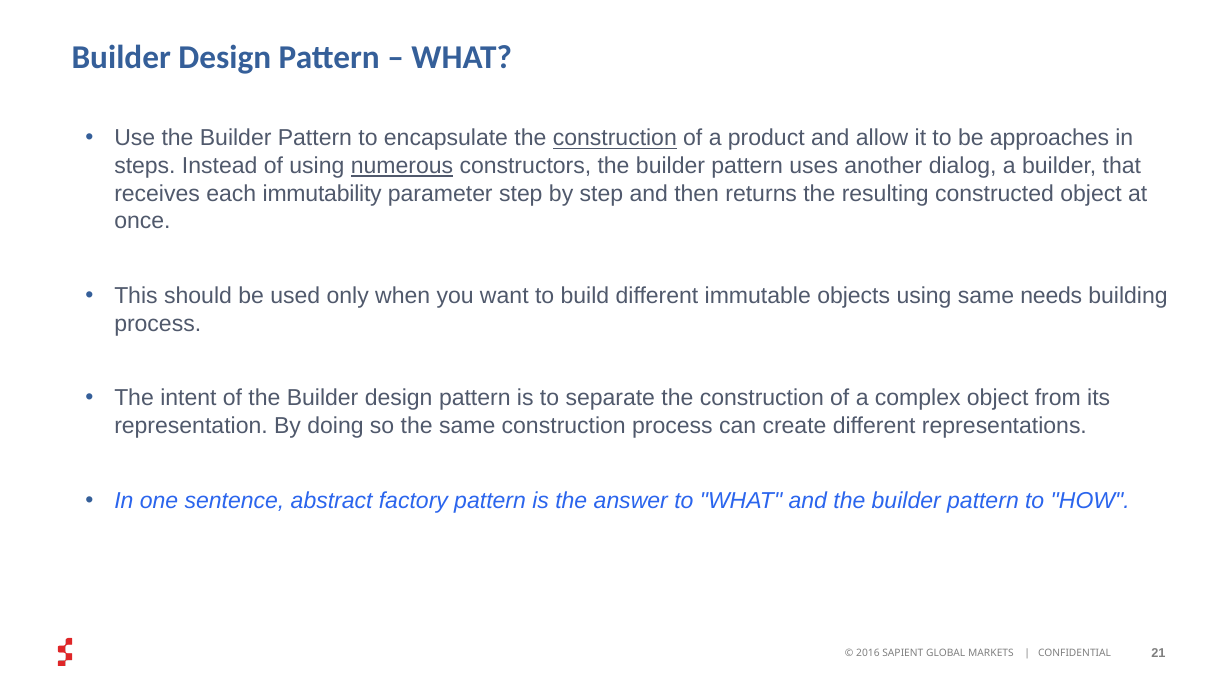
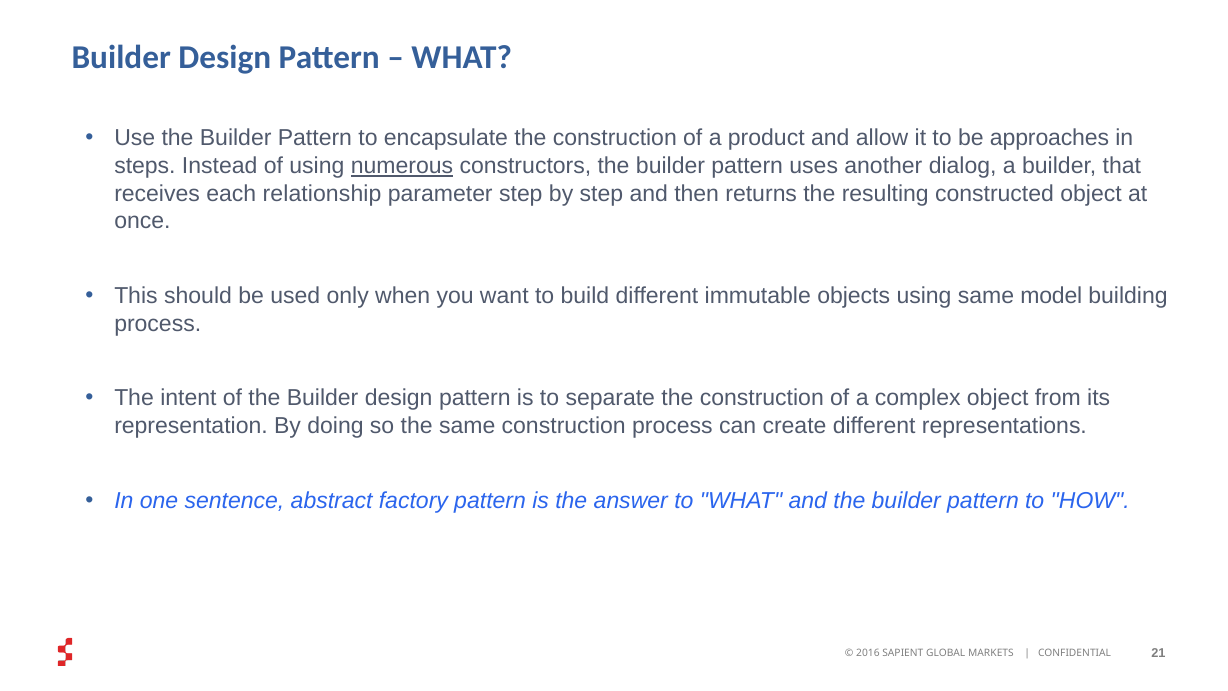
construction underline: present -> none (615, 138)
immutability: immutability -> relationship (322, 194)
needs: needs -> model (1051, 296)
